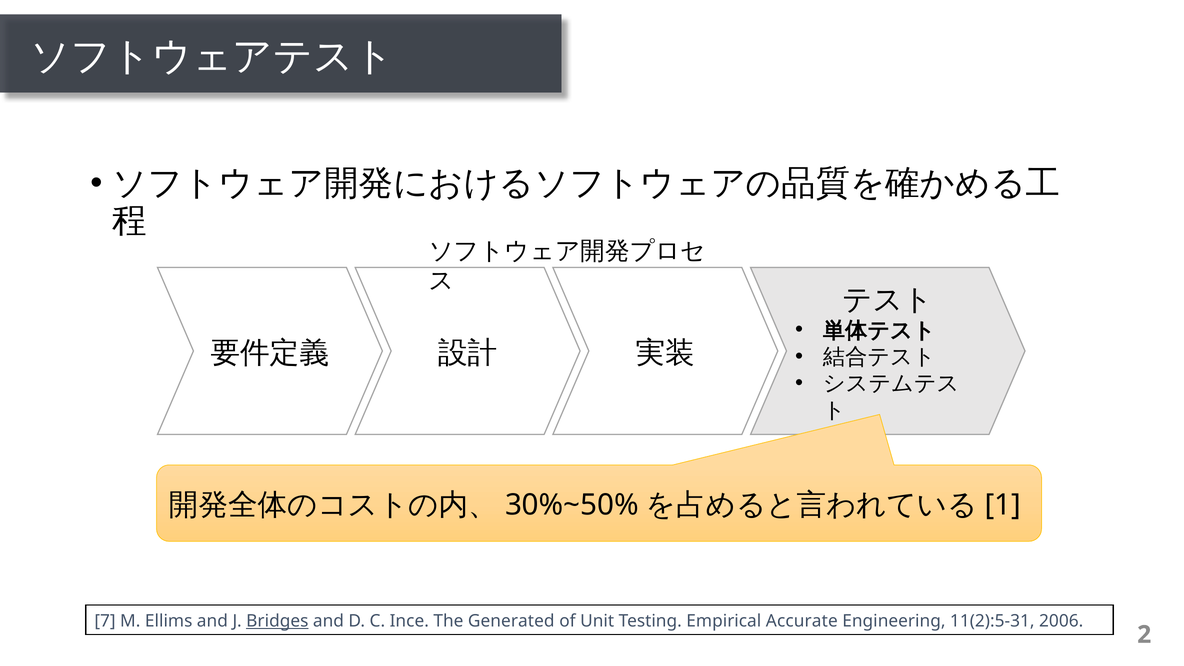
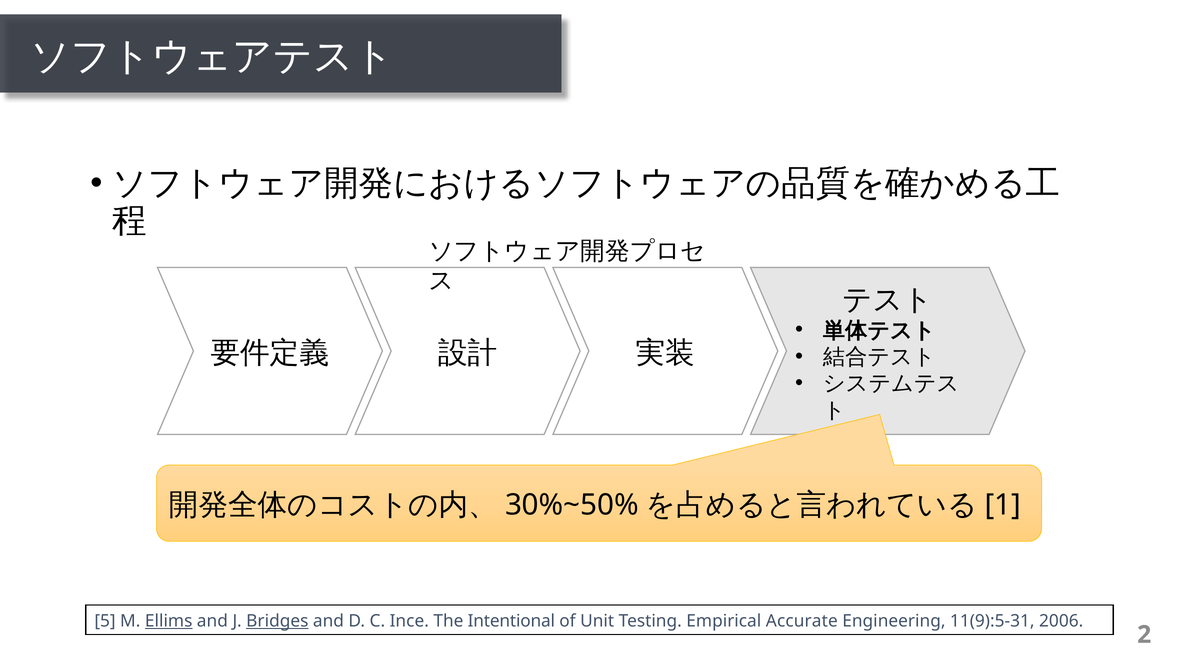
7: 7 -> 5 (105, 621)
Ellims underline: none -> present (169, 621)
Generated: Generated -> Intentional (511, 621)
11(2):5-31: 11(2):5-31 -> 11(9):5-31 (992, 621)
